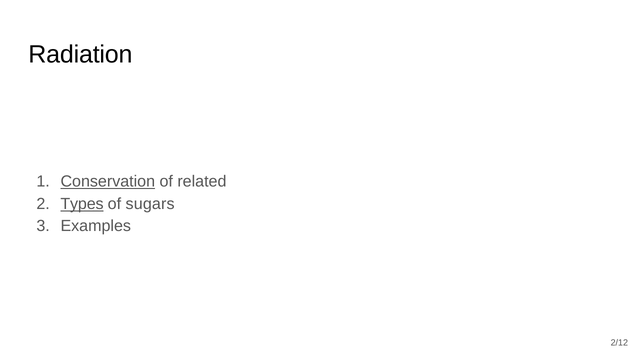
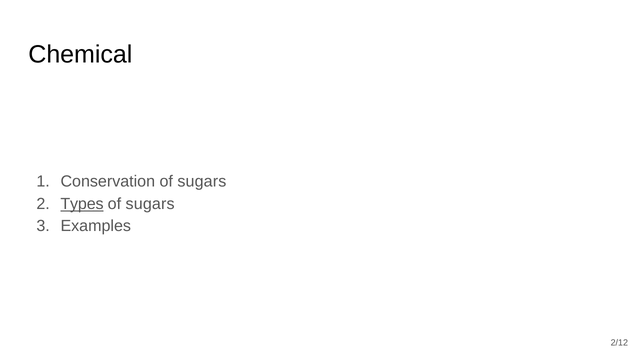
Radiation: Radiation -> Chemical (80, 54)
Conservation underline: present -> none (108, 182)
related: related -> sugars (202, 182)
